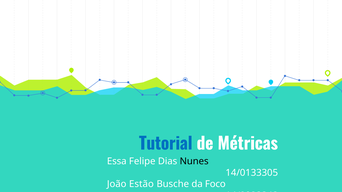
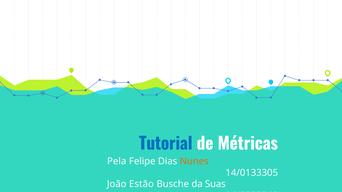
Essa: Essa -> Pela (117, 162)
Nunes colour: black -> orange (194, 162)
Foco: Foco -> Suas (215, 184)
